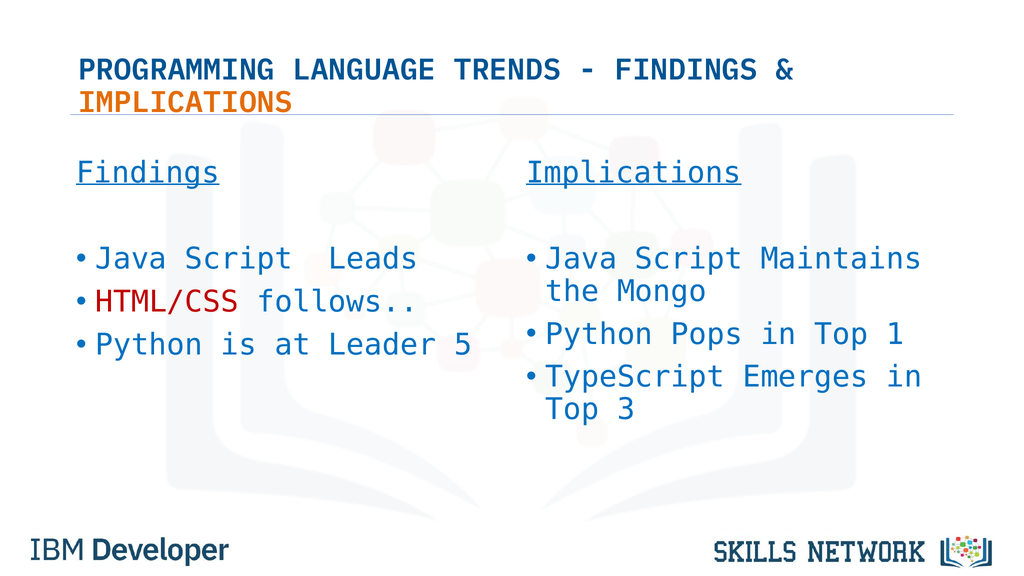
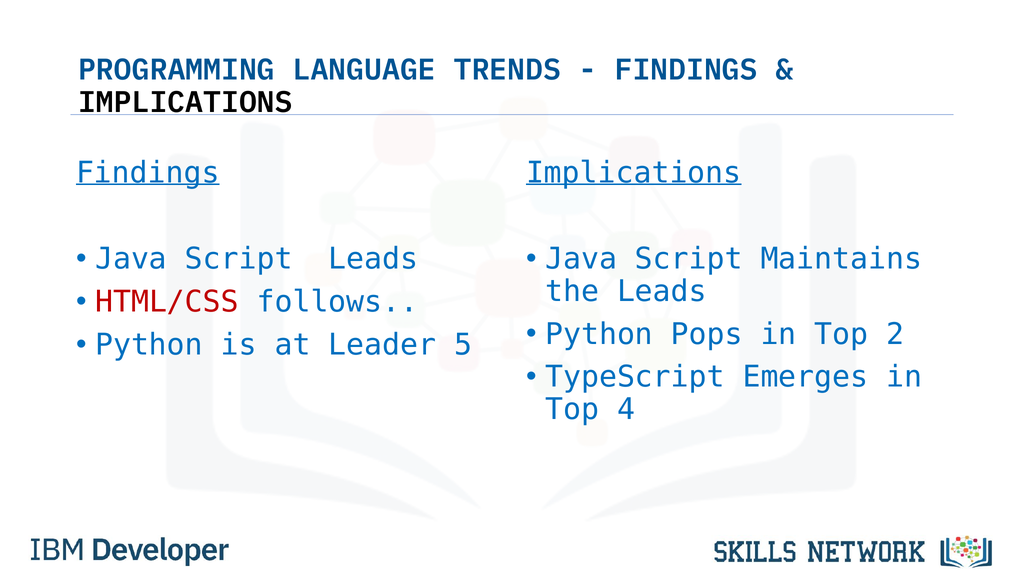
IMPLICATIONS colour: orange -> black (185, 102)
the Mongo: Mongo -> Leads (662, 291)
1: 1 -> 2 (895, 334)
3: 3 -> 4 (626, 409)
